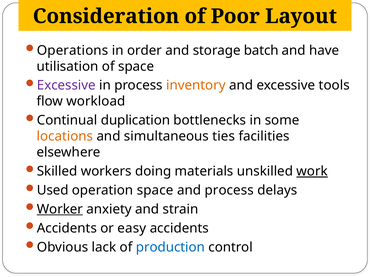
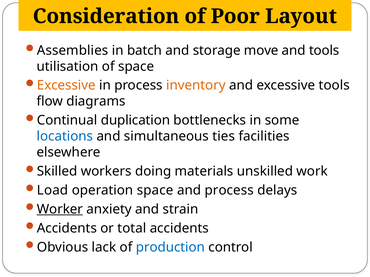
Operations: Operations -> Assemblies (73, 50)
order: order -> batch (144, 50)
batch: batch -> move (261, 50)
and have: have -> tools (324, 50)
Excessive colour: purple -> orange (66, 85)
workload: workload -> diagrams (96, 102)
locations colour: orange -> blue (65, 137)
work underline: present -> none (312, 172)
Used: Used -> Load (53, 191)
easy: easy -> total (132, 229)
